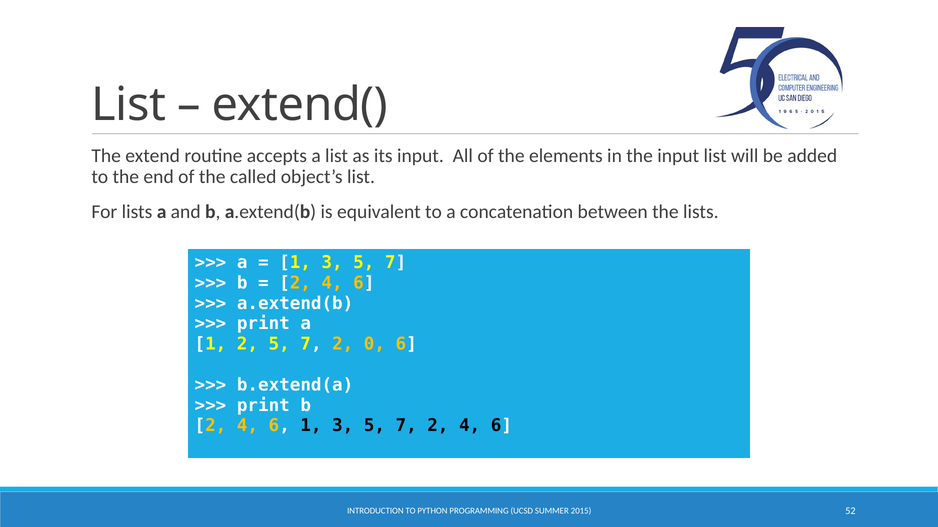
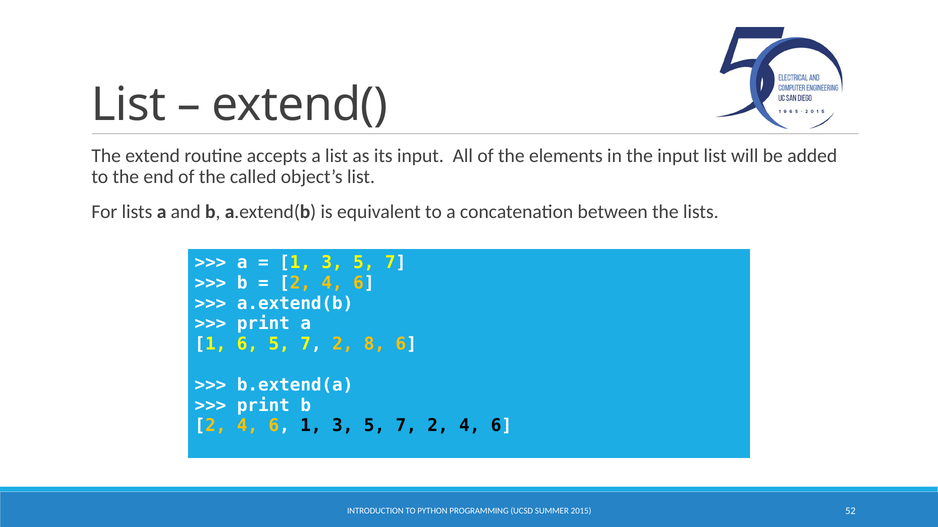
1 2: 2 -> 6 (247, 344)
0: 0 -> 8 (374, 344)
